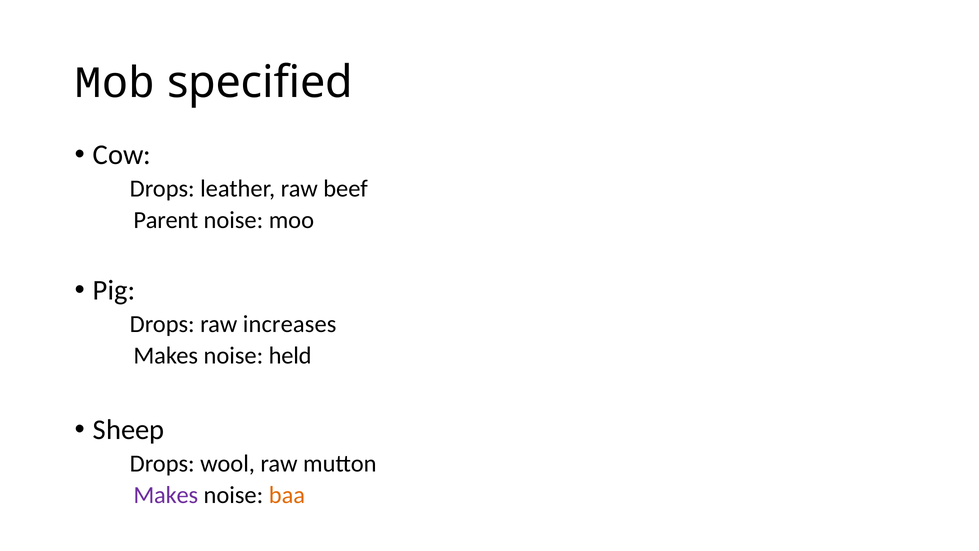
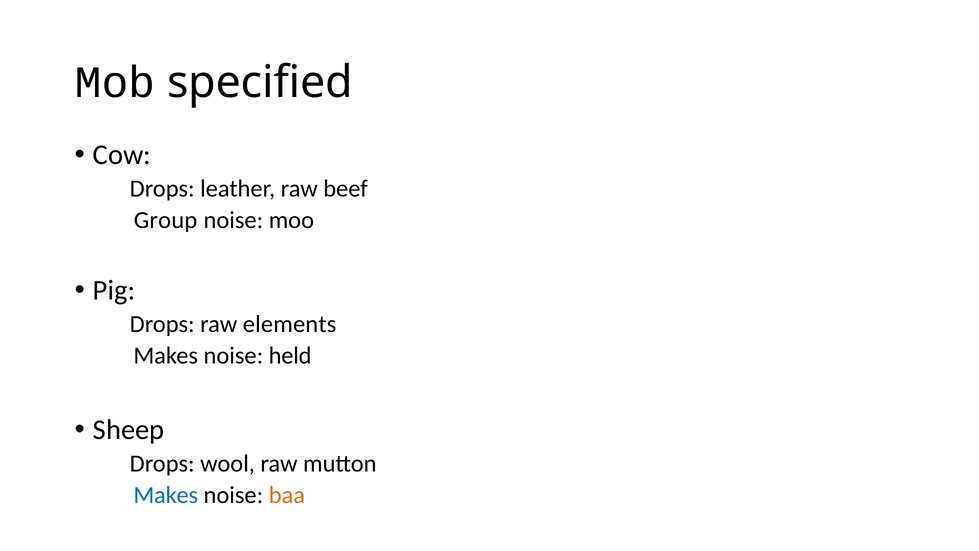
Parent: Parent -> Group (166, 220)
increases: increases -> elements (290, 324)
Makes colour: purple -> blue (166, 495)
